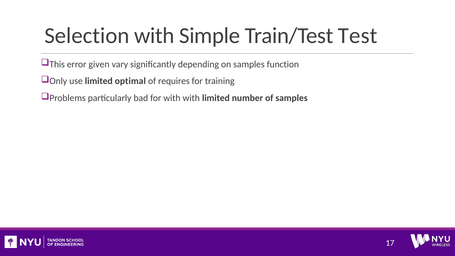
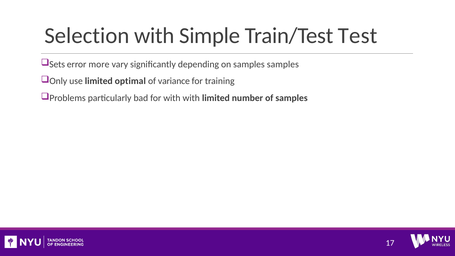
This: This -> Sets (57, 64)
given: given -> more (99, 64)
samples function: function -> samples (283, 64)
requires: requires -> variance (174, 81)
